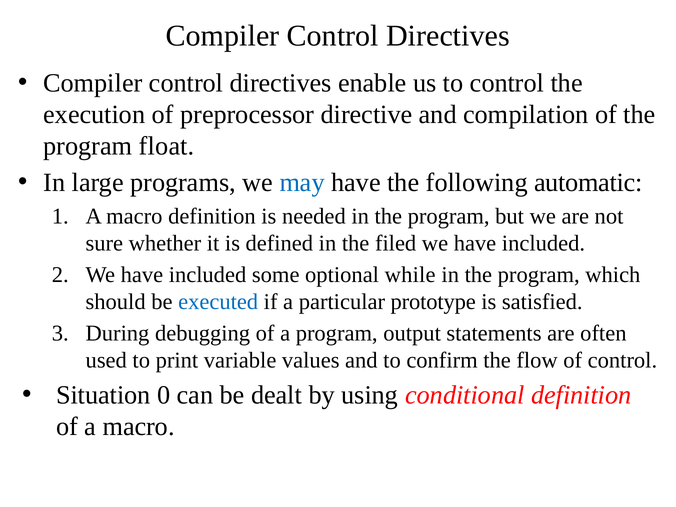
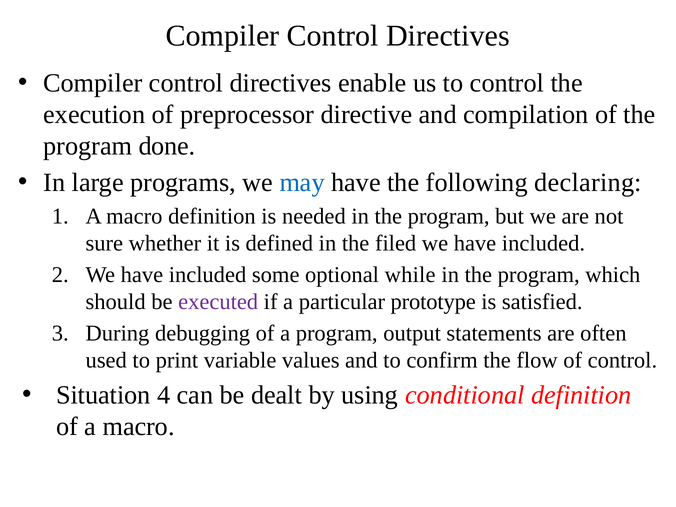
float: float -> done (167, 146)
automatic: automatic -> declaring (588, 183)
executed colour: blue -> purple (218, 302)
0: 0 -> 4 (164, 395)
